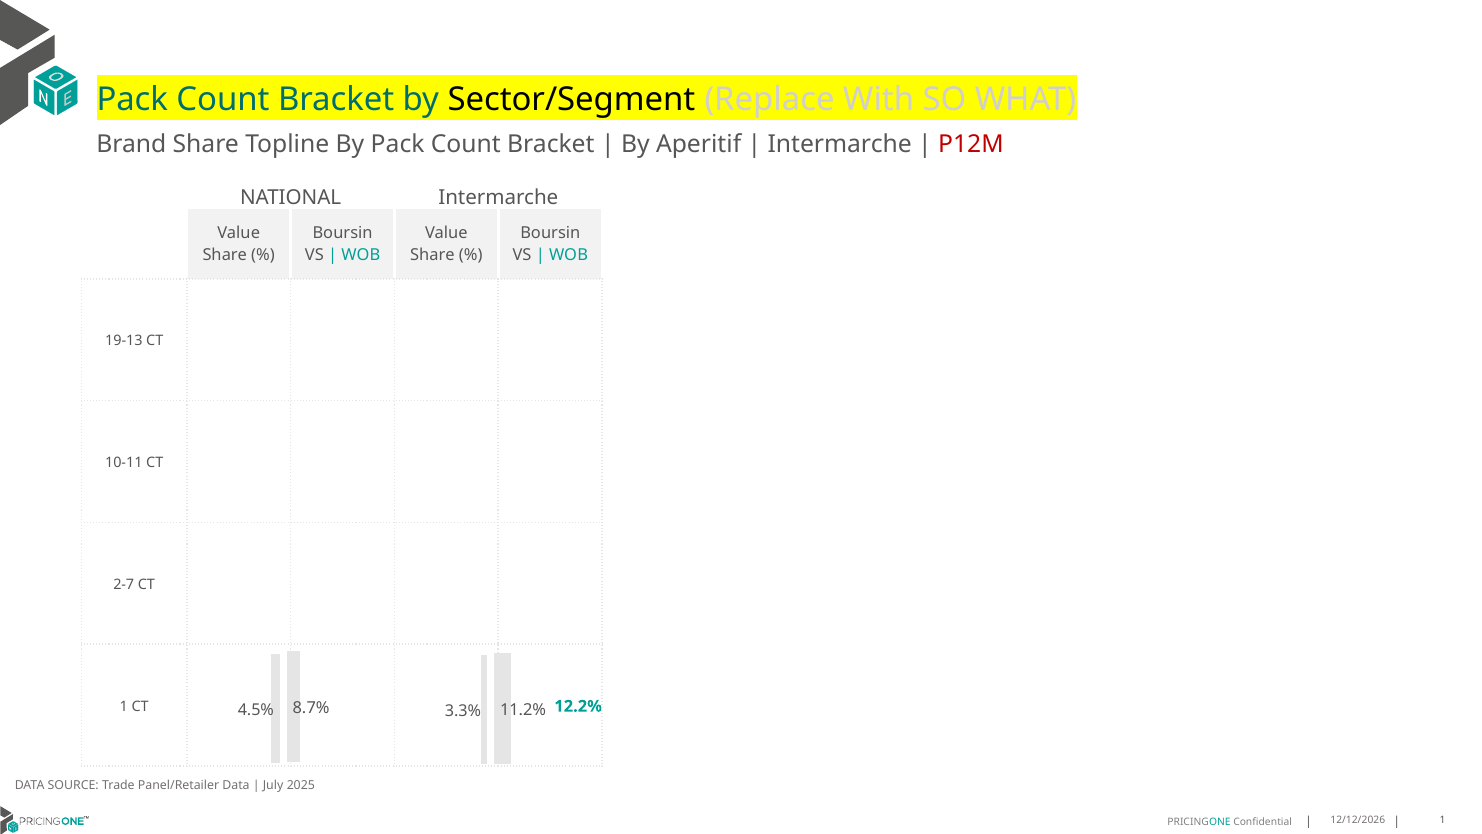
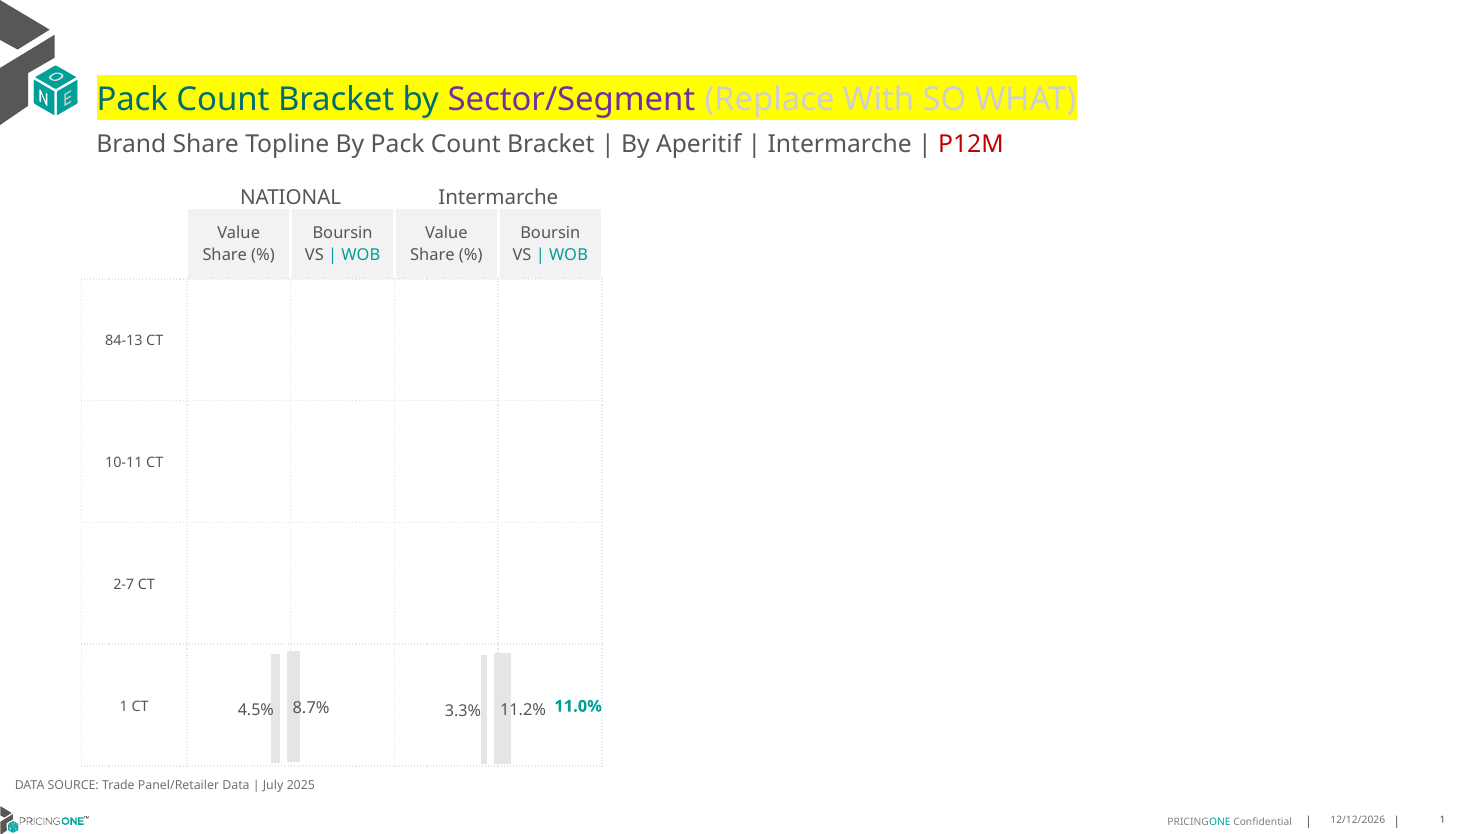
Sector/Segment colour: black -> purple (571, 100)
19-13: 19-13 -> 84-13 (124, 341)
12.2%: 12.2% -> 11.0% (578, 706)
